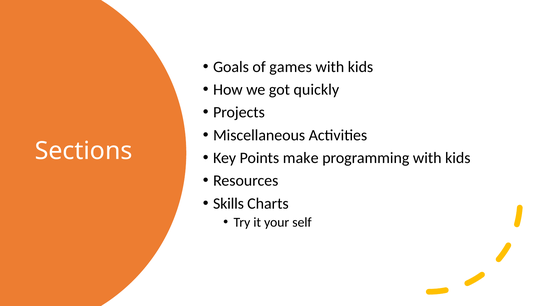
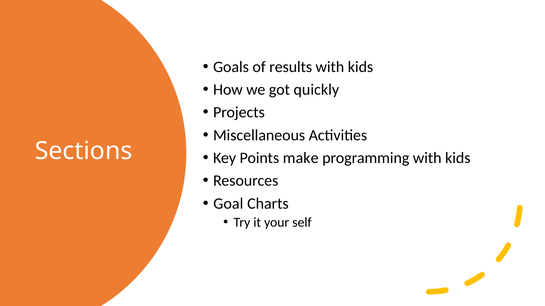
games: games -> results (291, 67)
Skills: Skills -> Goal (228, 204)
